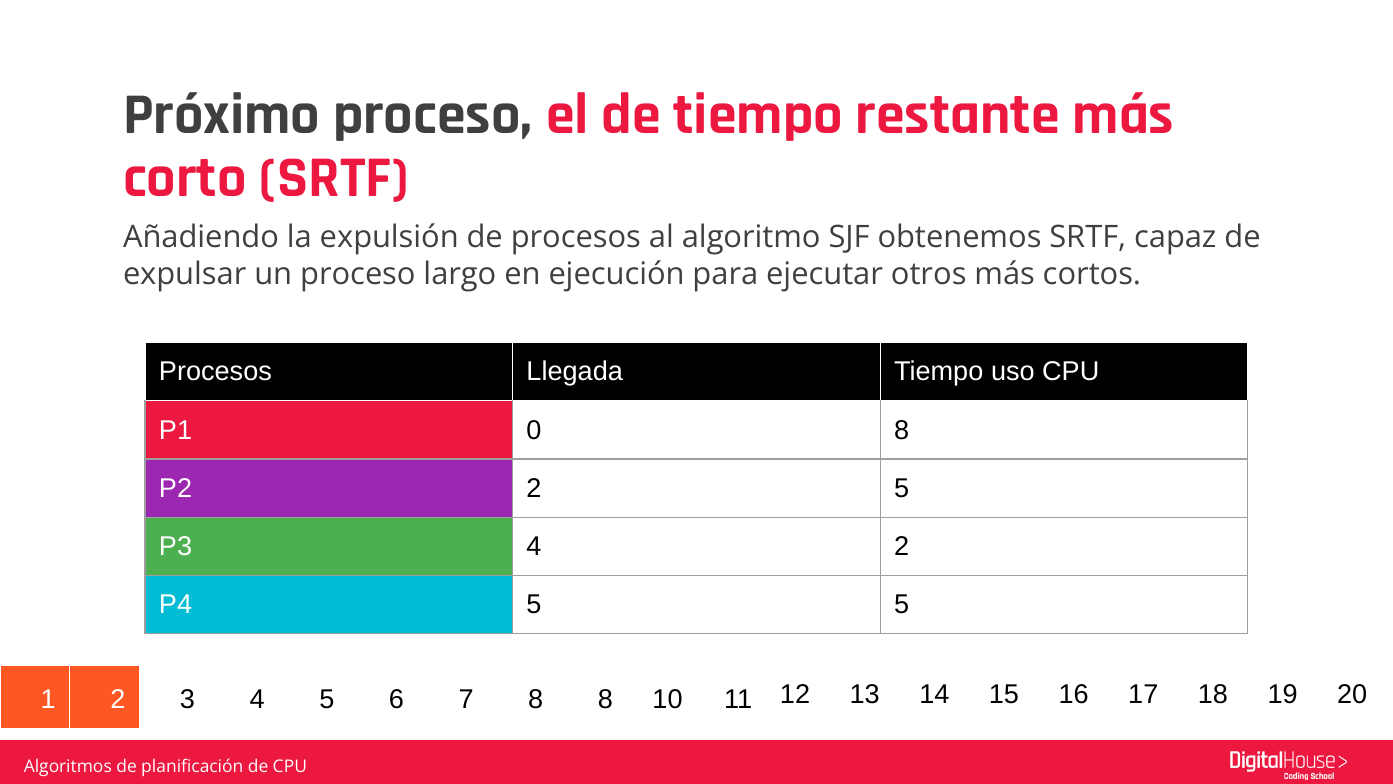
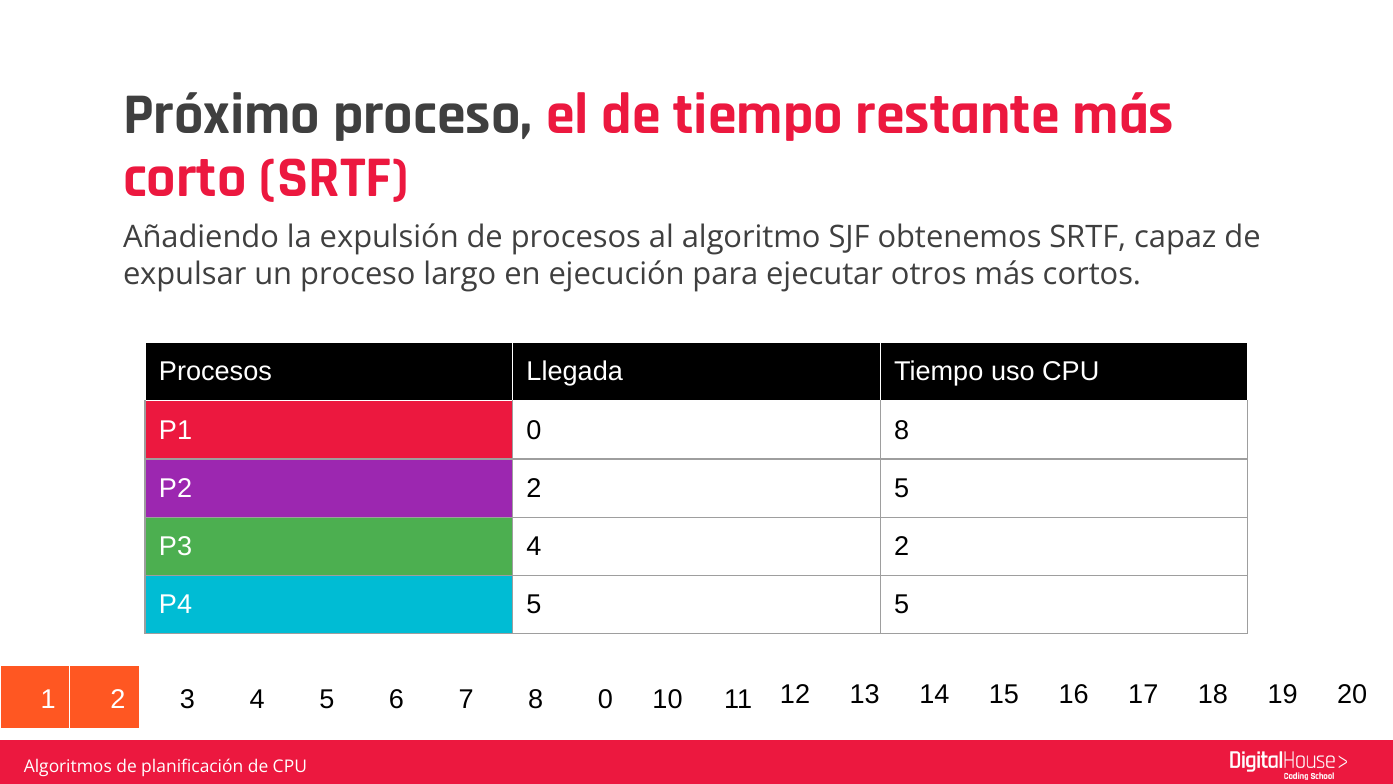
8 8: 8 -> 0 (605, 699)
